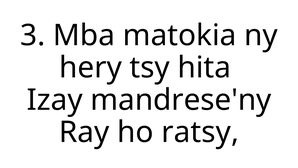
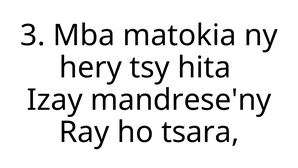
ratsy: ratsy -> tsara (200, 132)
